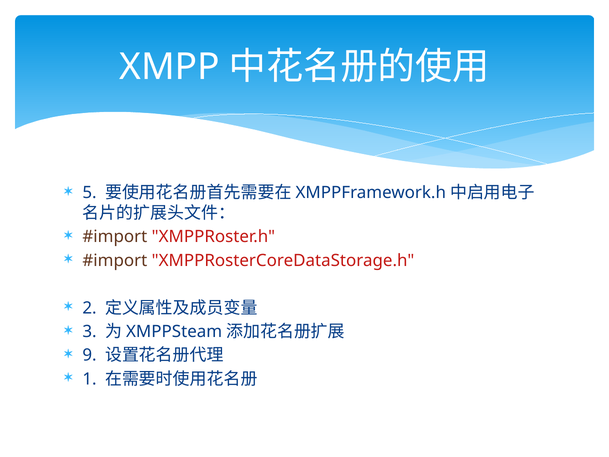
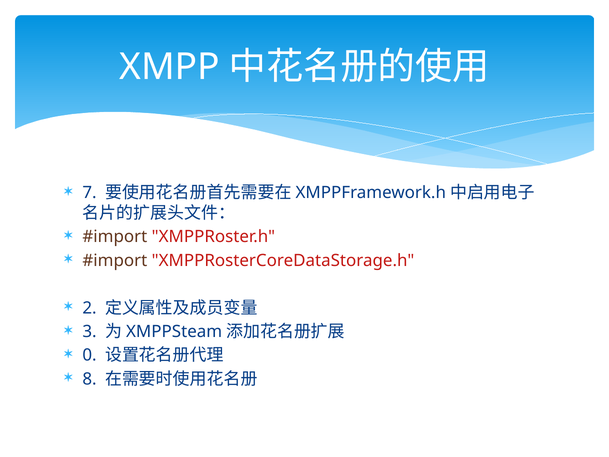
5: 5 -> 7 (90, 193)
9: 9 -> 0 (90, 355)
1: 1 -> 8 (90, 379)
